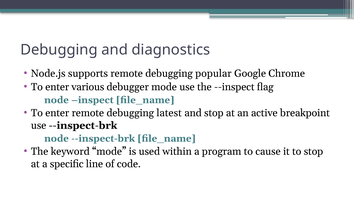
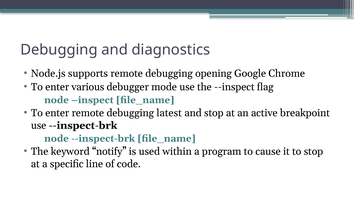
popular: popular -> opening (214, 74)
keyword mode: mode -> notify (109, 152)
